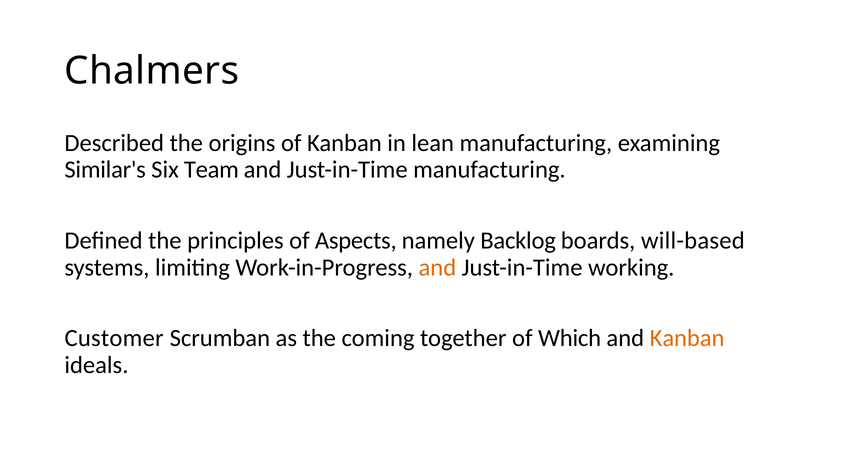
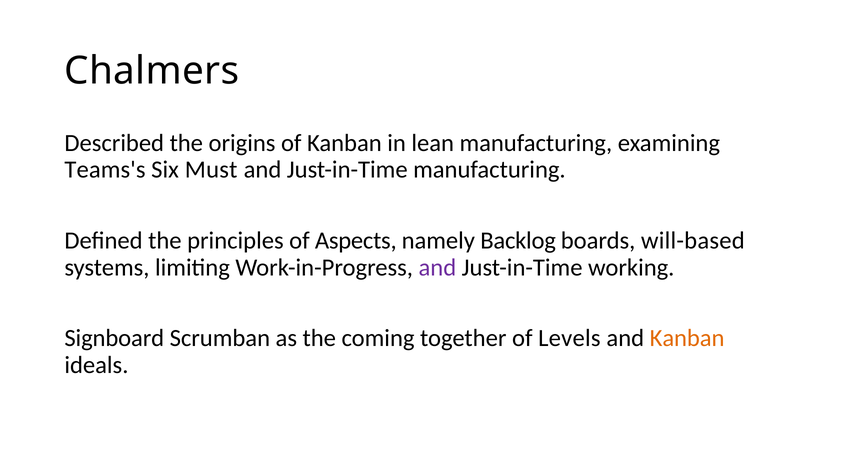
Similar's: Similar's -> Teams's (105, 169)
Team: Team -> Must (211, 169)
and colour: orange -> purple (437, 267)
Customer: Customer -> Signboard (114, 338)
Which: Which -> Levels (569, 338)
